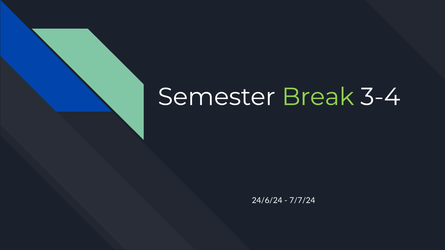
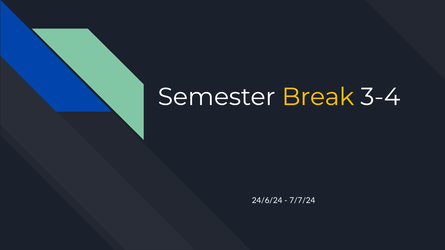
Break colour: light green -> yellow (318, 97)
